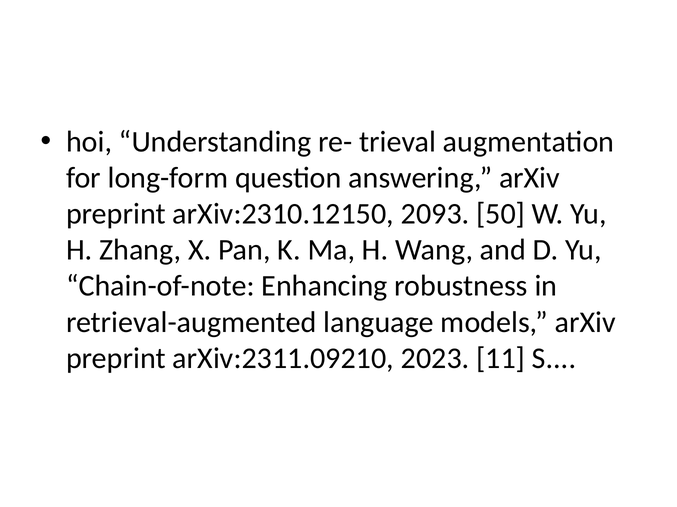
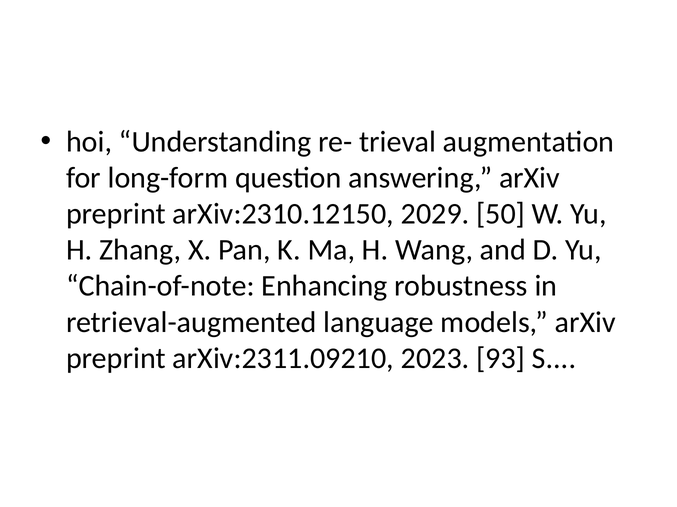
2093: 2093 -> 2029 (435, 214)
11: 11 -> 93 (501, 359)
